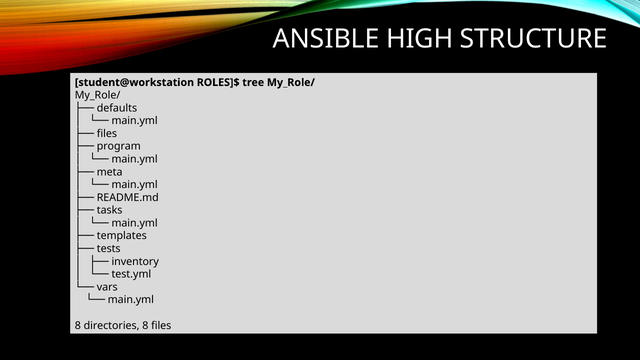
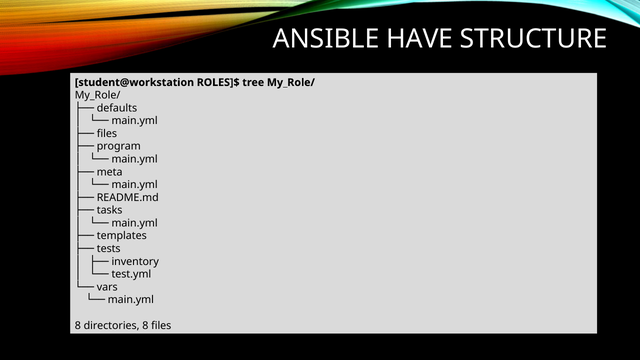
HIGH: HIGH -> HAVE (420, 39)
